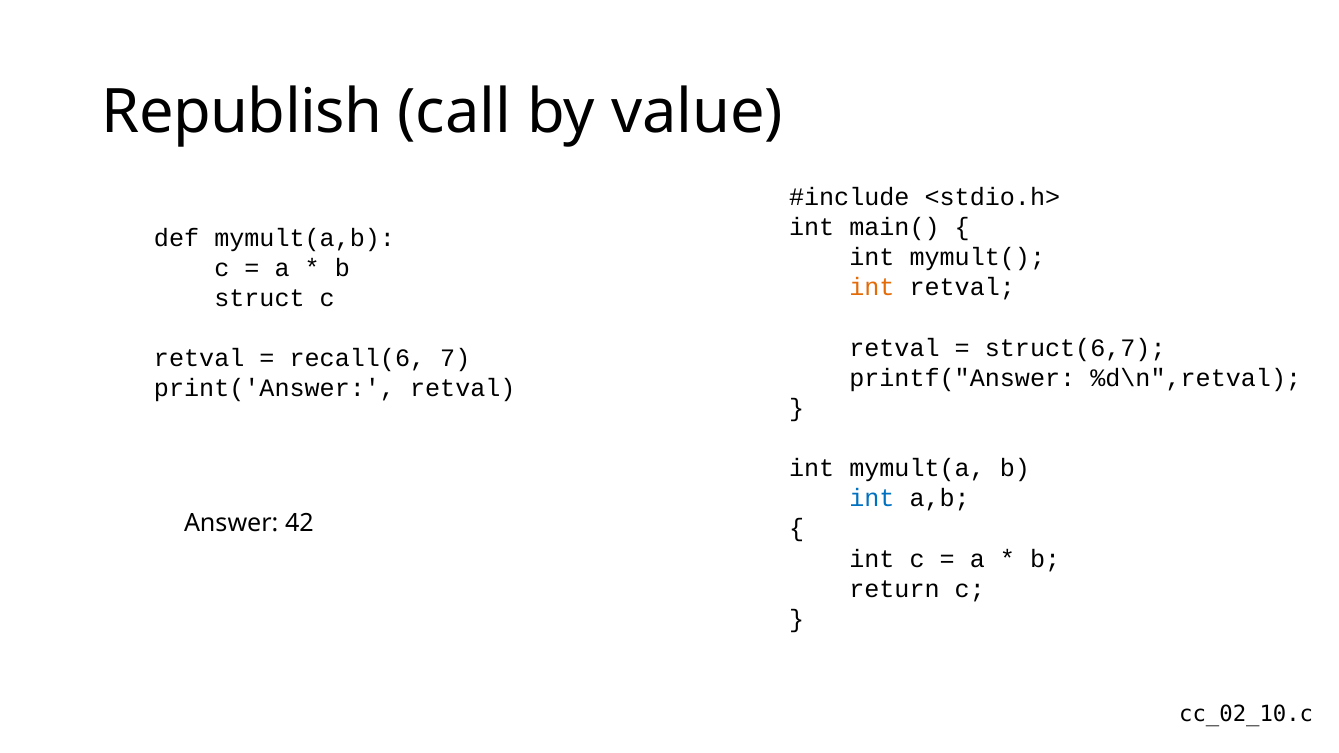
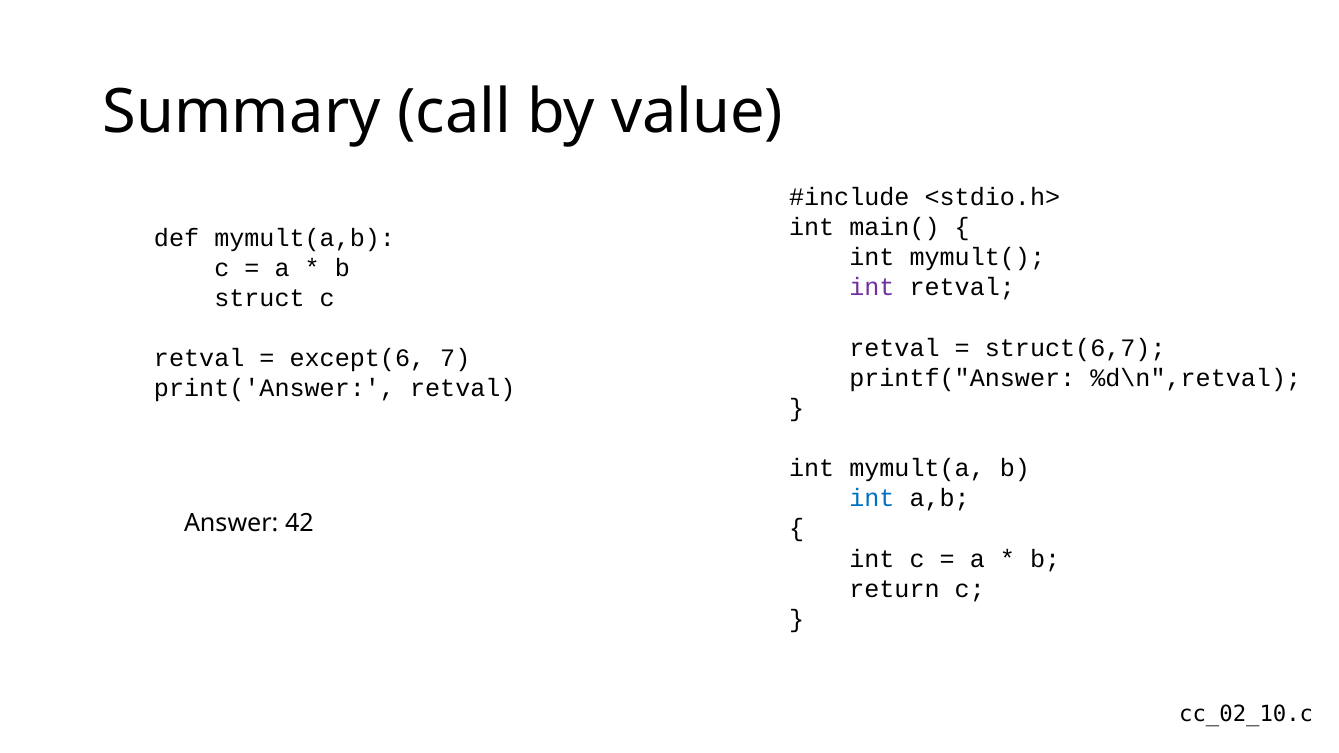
Republish: Republish -> Summary (242, 112)
int colour: orange -> purple (872, 288)
recall(6: recall(6 -> except(6 (357, 358)
